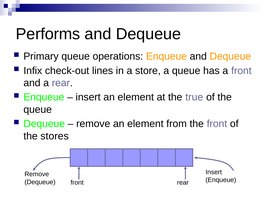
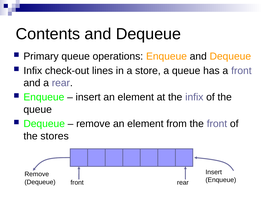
Performs: Performs -> Contents (48, 34)
the true: true -> infix (194, 97)
